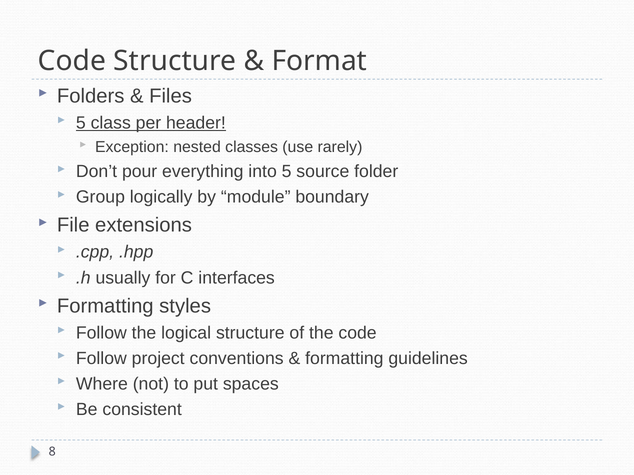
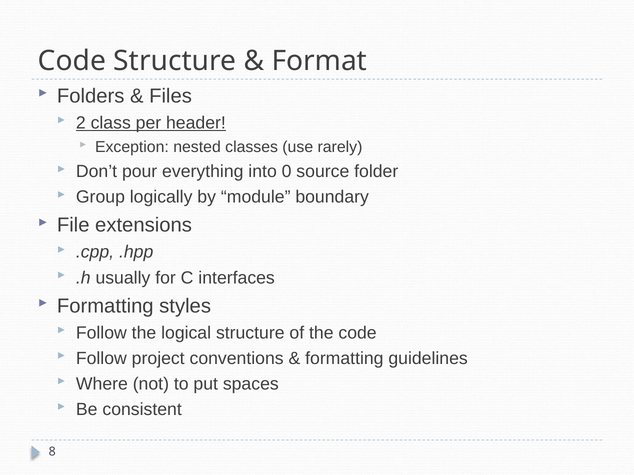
5: 5 -> 2 (81, 123)
into 5: 5 -> 0 (287, 172)
